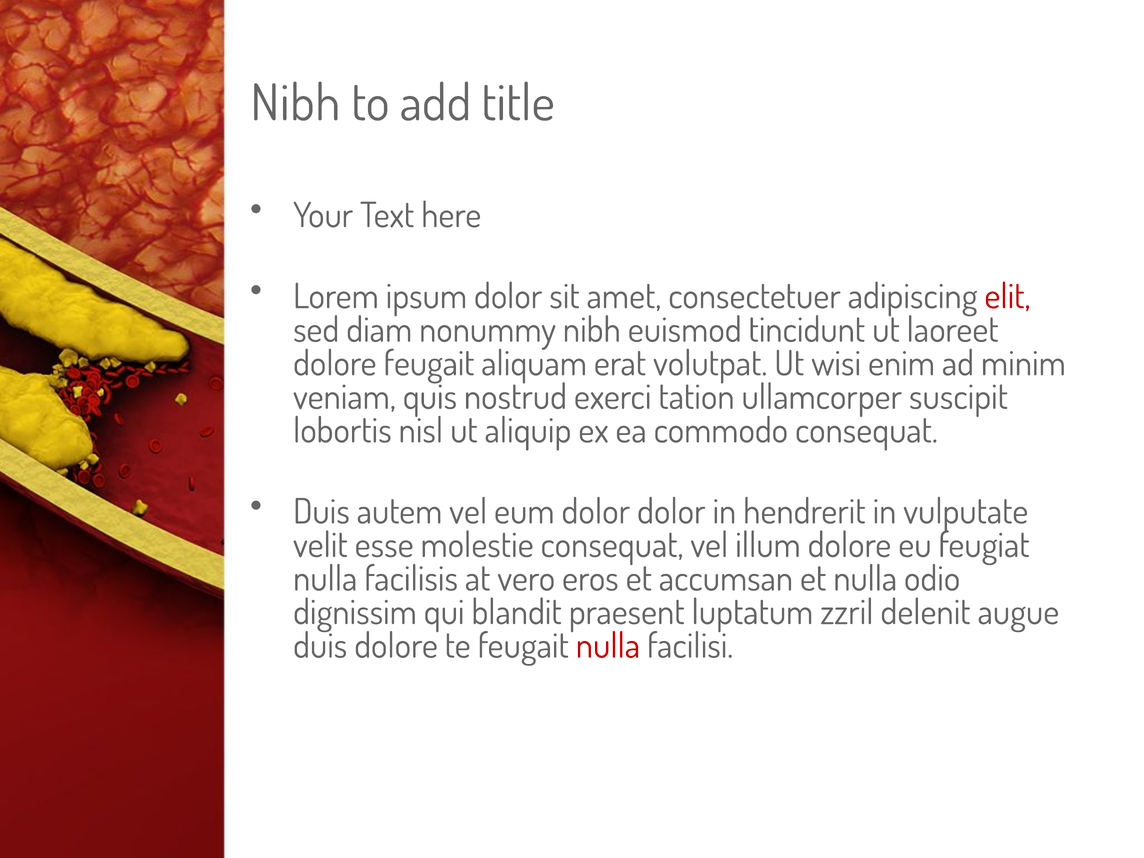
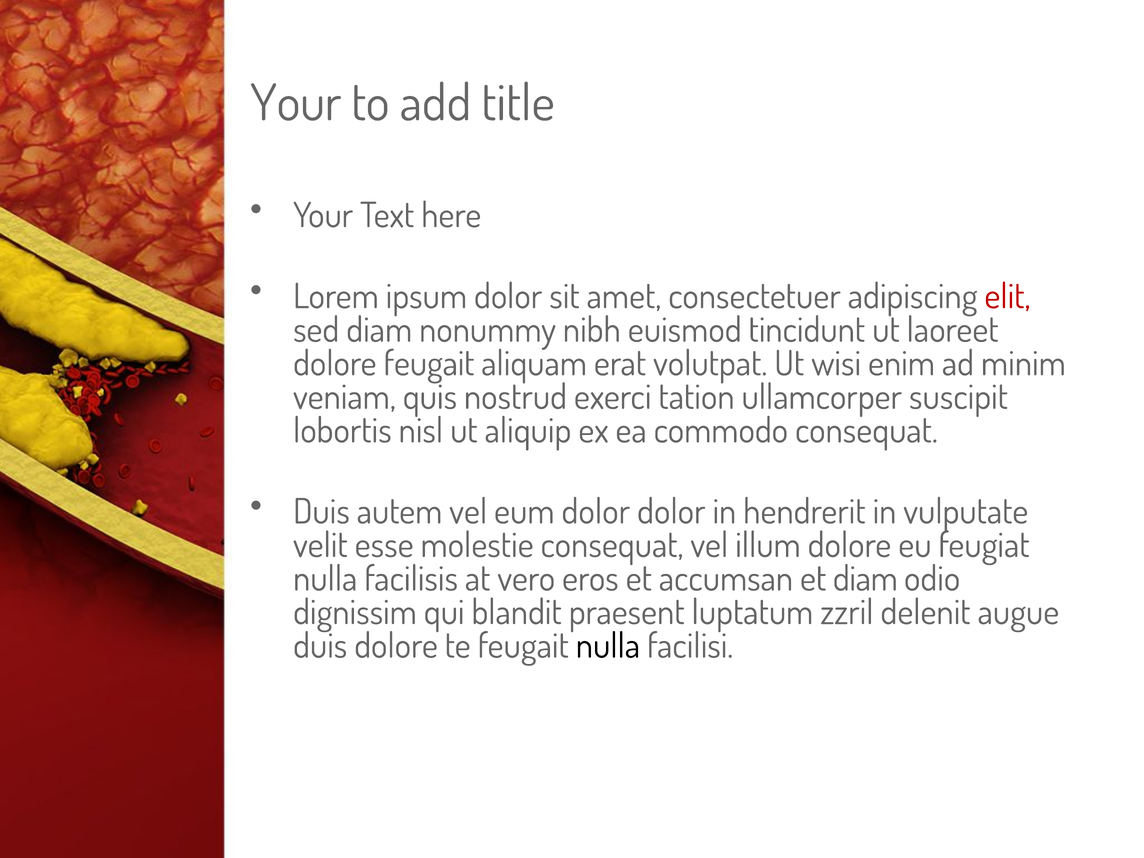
Nibh: Nibh -> Your (296, 104)
et nulla: nulla -> diam (865, 579)
nulla colour: red -> black (608, 646)
